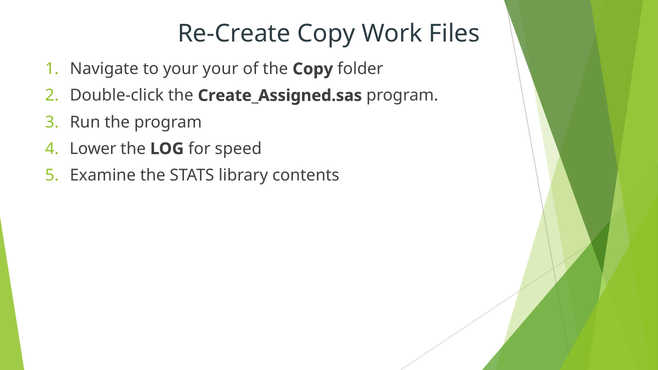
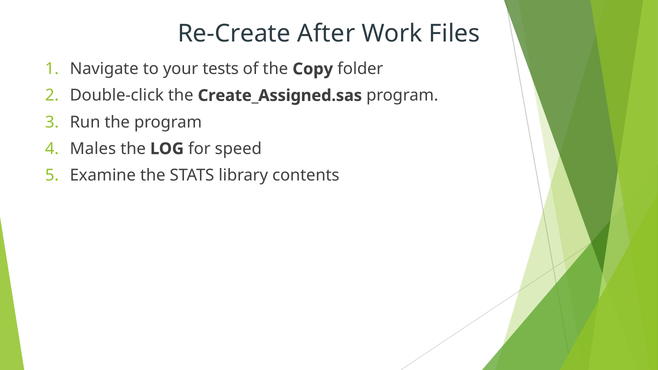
Re-Create Copy: Copy -> After (326, 34)
your your: your -> tests (221, 69)
Lower: Lower -> Males (93, 149)
